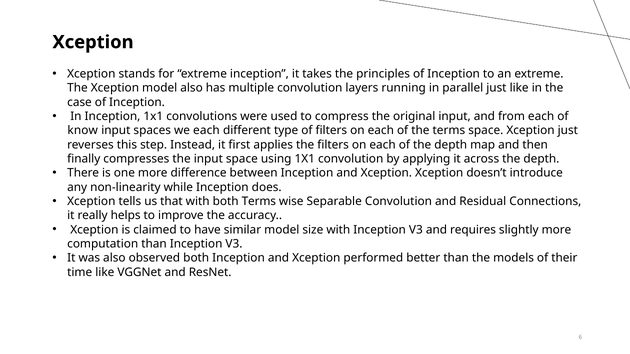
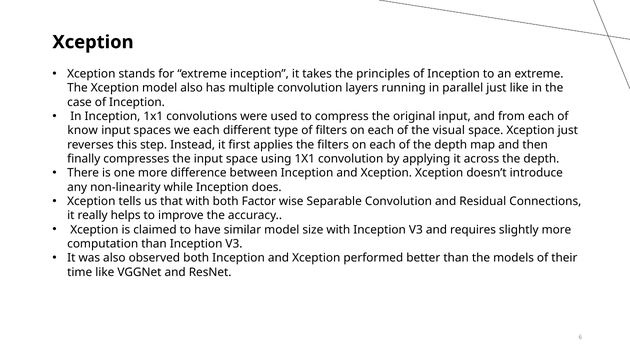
the terms: terms -> visual (449, 131)
both Terms: Terms -> Factor (259, 202)
